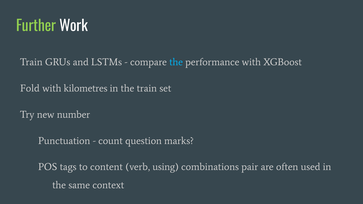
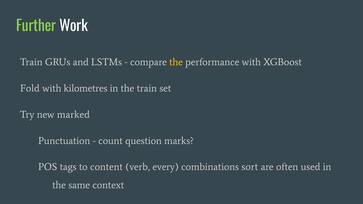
the colour: light blue -> yellow (176, 62)
number: number -> marked (73, 115)
using: using -> every (166, 167)
pair: pair -> sort (250, 167)
